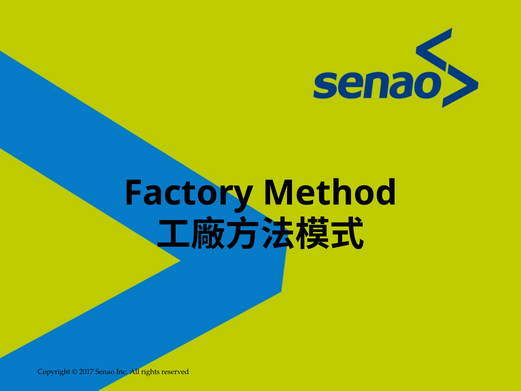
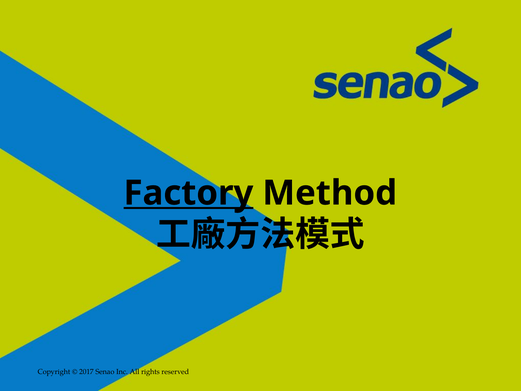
Factory underline: none -> present (188, 193)
